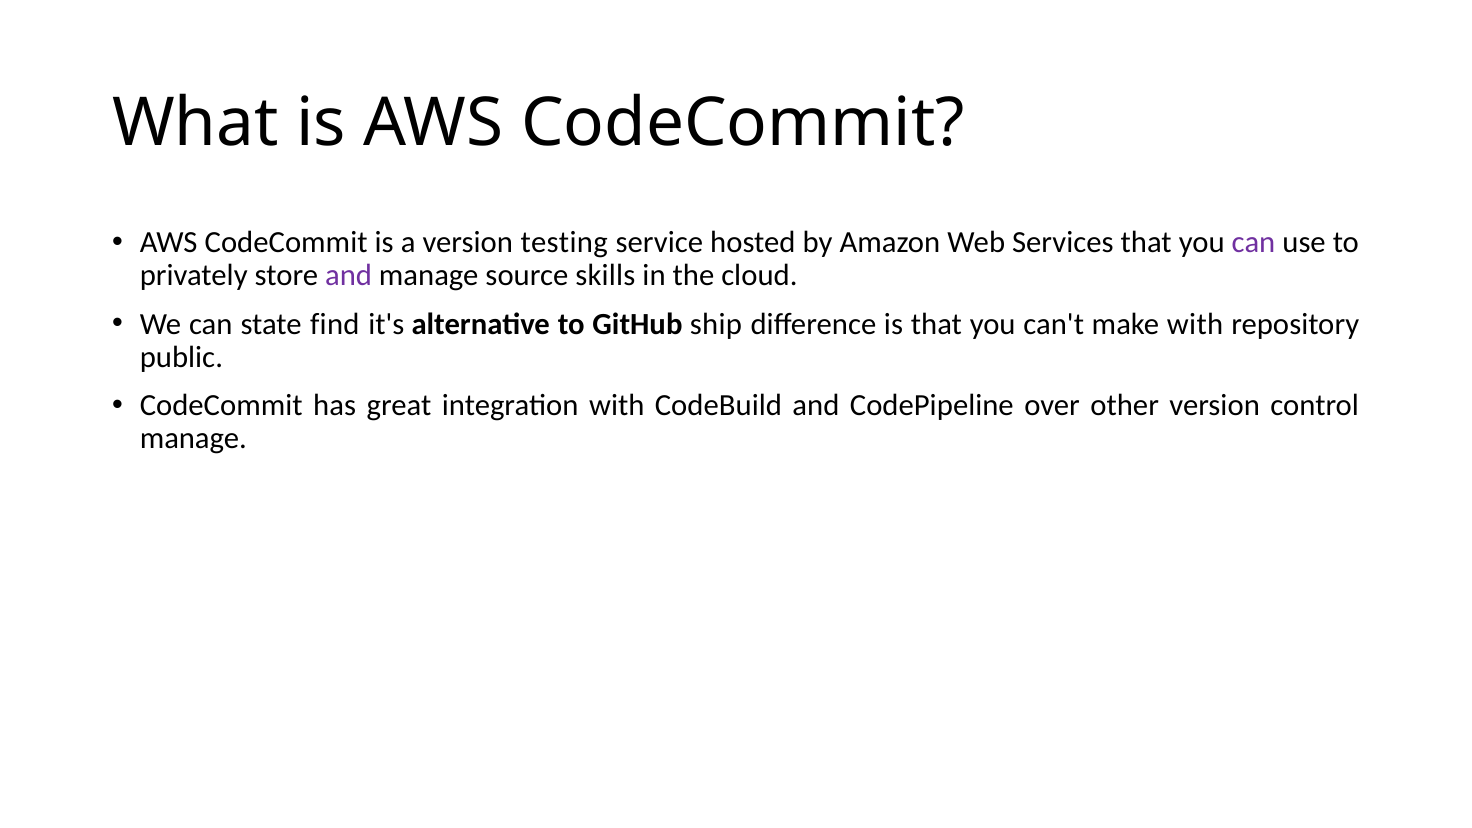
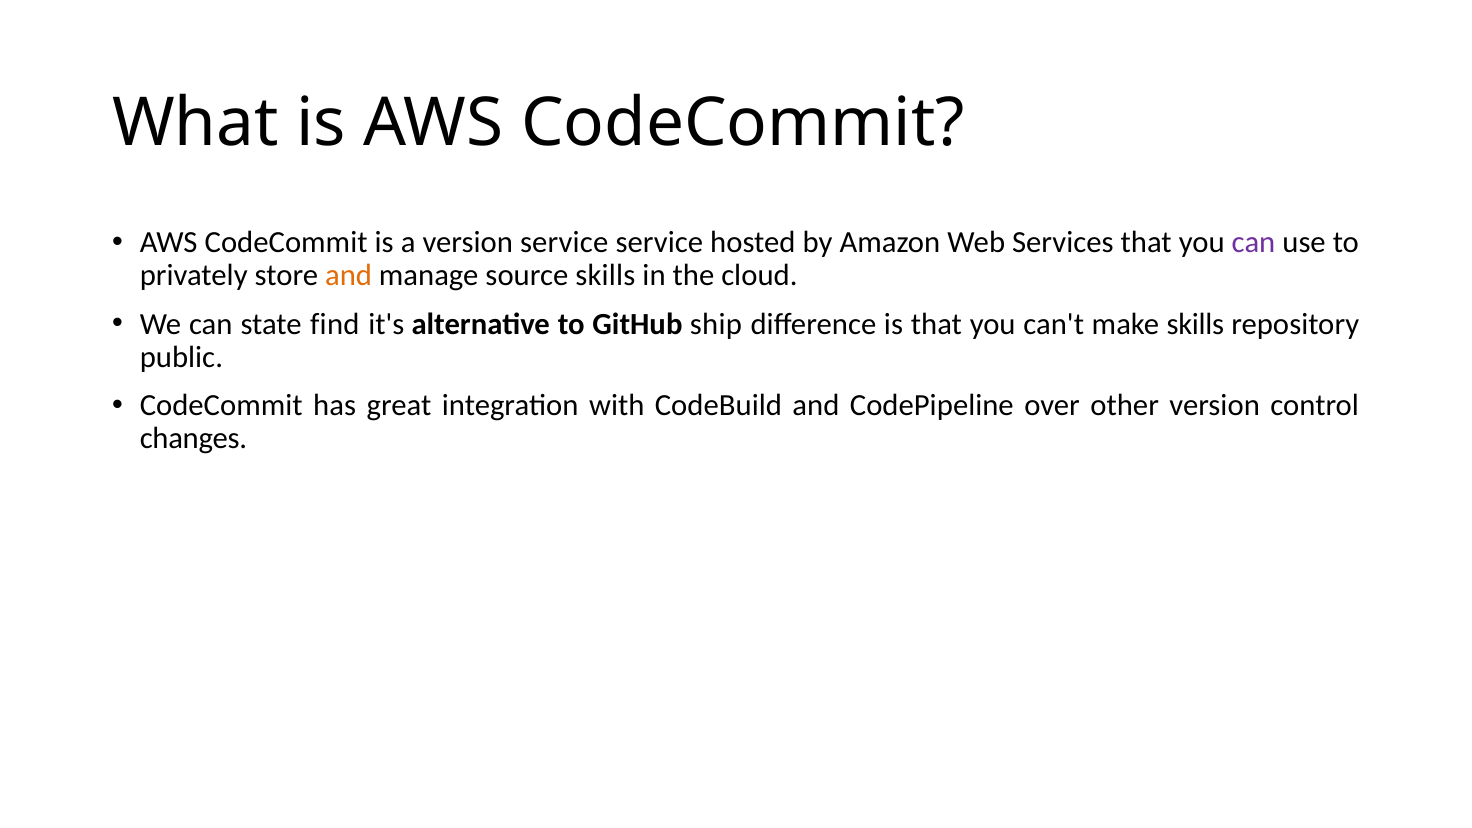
version testing: testing -> service (564, 242)
and colour: purple -> orange (349, 276)
make with: with -> skills (1195, 324)
manage: manage -> changes (193, 439)
